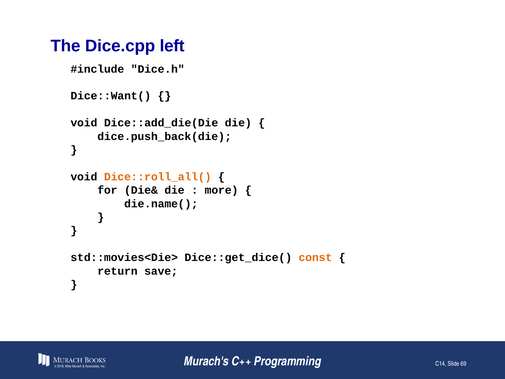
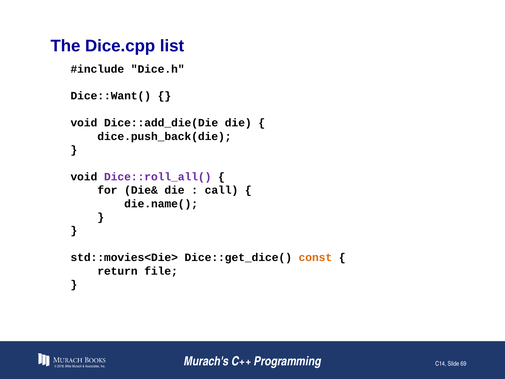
left: left -> list (172, 46)
Dice::roll_all( colour: orange -> purple (158, 177)
more: more -> call (222, 190)
save: save -> file (161, 271)
